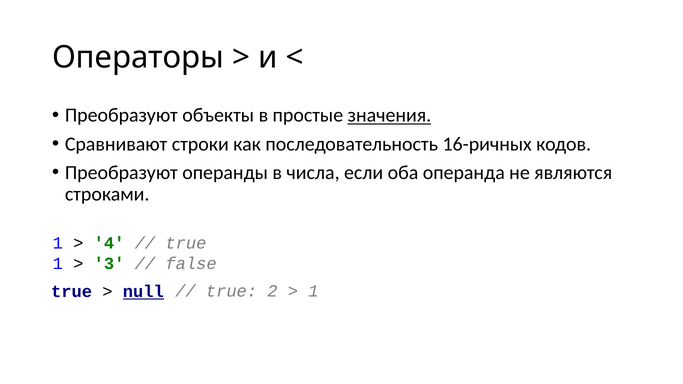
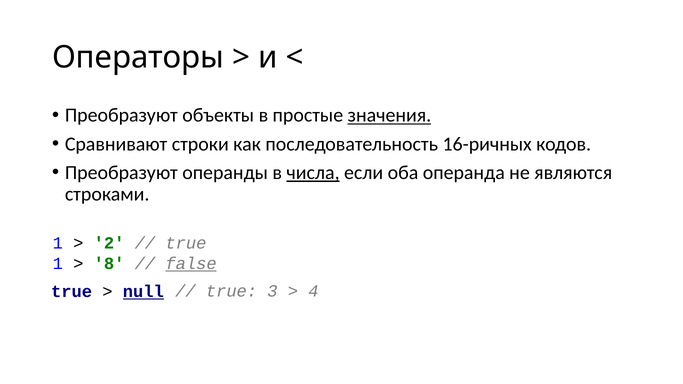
числа underline: none -> present (313, 173)
4: 4 -> 2 (109, 243)
3: 3 -> 8 (109, 264)
false underline: none -> present (191, 264)
2: 2 -> 3 (272, 291)
1: 1 -> 4 (313, 291)
